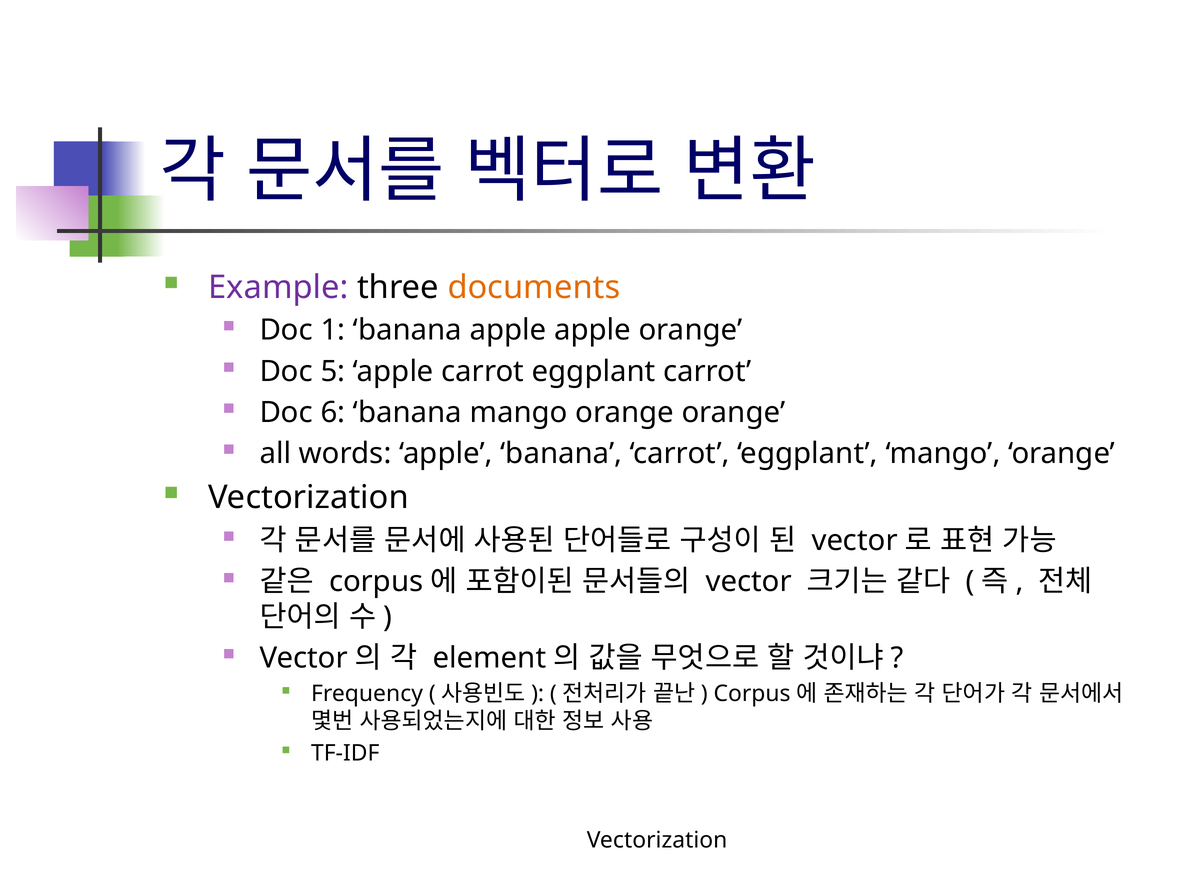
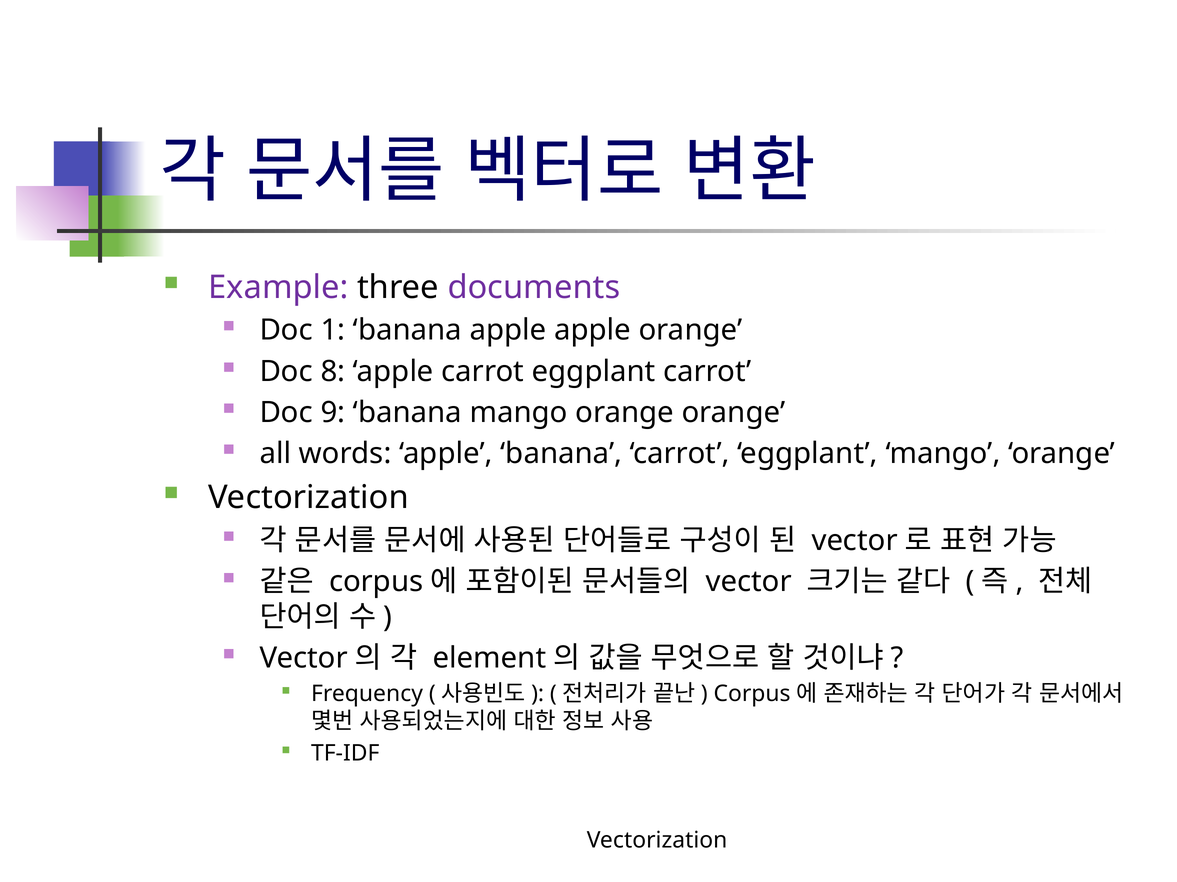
documents colour: orange -> purple (534, 288)
5: 5 -> 8 (333, 372)
6: 6 -> 9 (333, 413)
